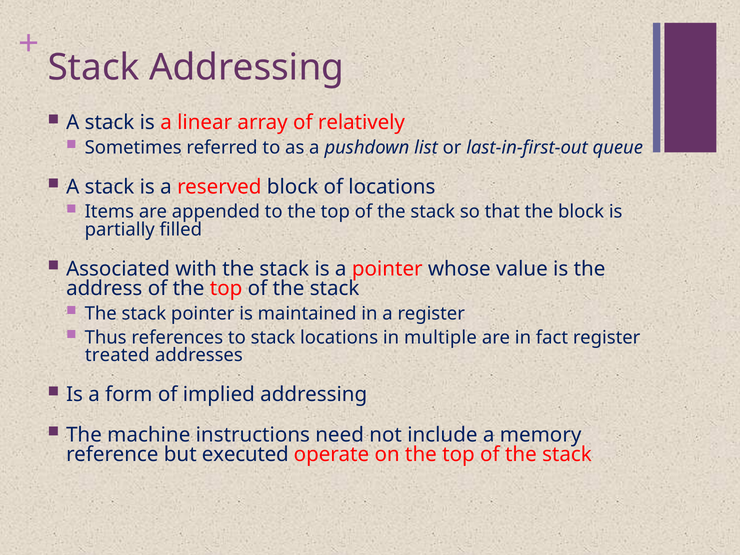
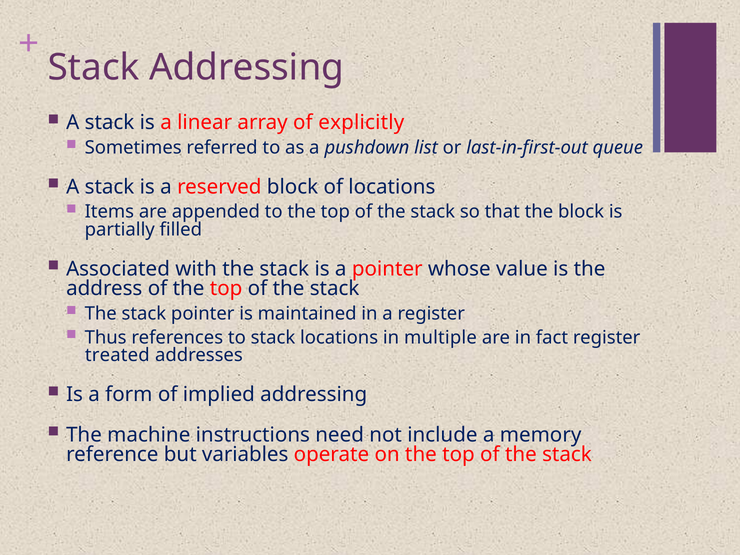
relatively: relatively -> explicitly (361, 122)
executed: executed -> variables (245, 455)
